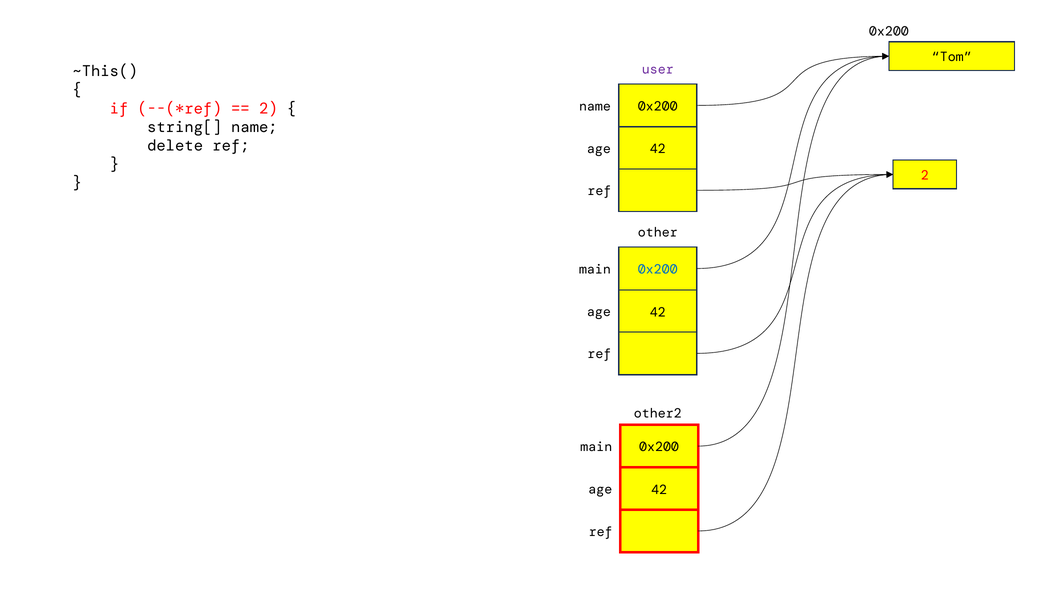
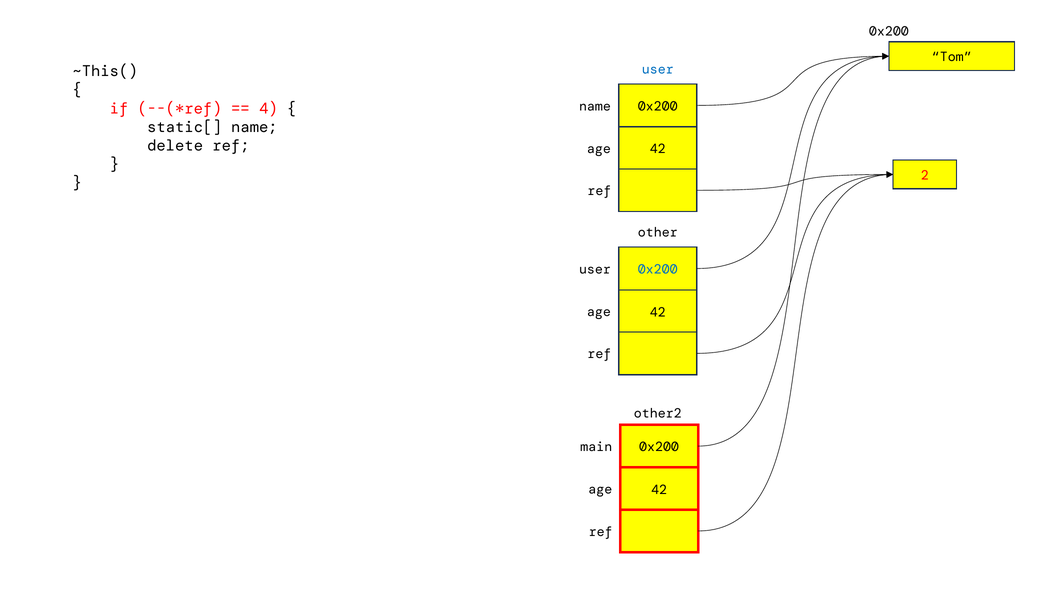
user colour: purple -> blue (658, 69)
2: 2 -> 4 (268, 108)
string[: string[ -> static[ (184, 127)
main: main -> user (595, 270)
